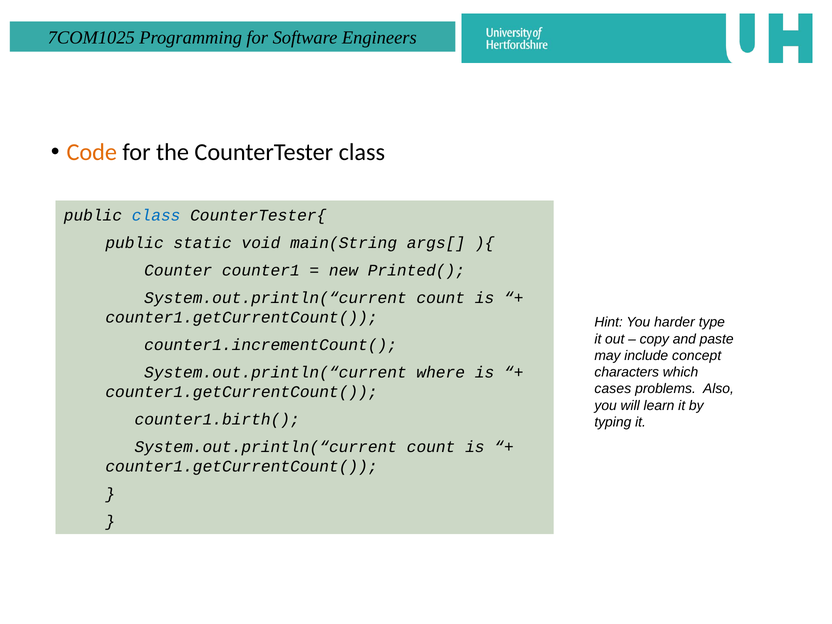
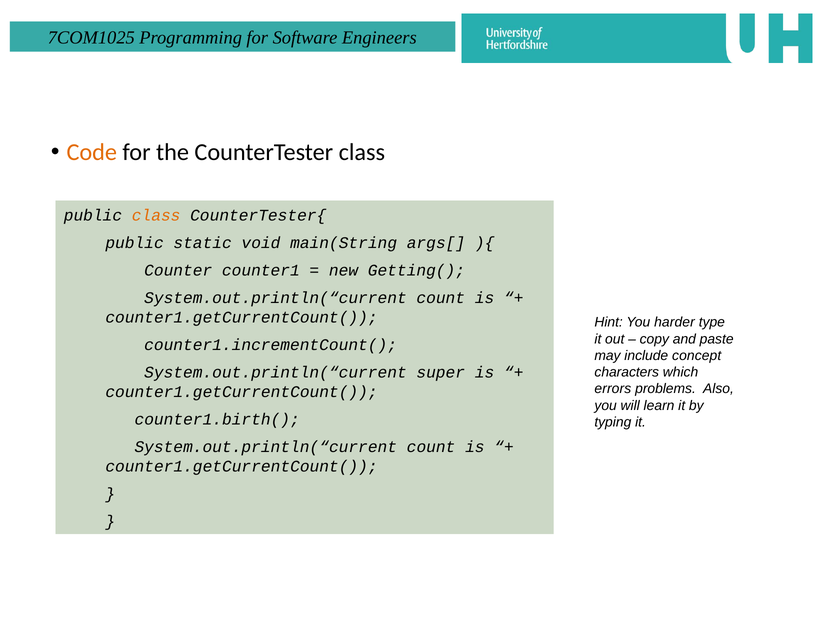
class colour: blue -> orange (156, 216)
Printed(: Printed( -> Getting( (416, 271)
where: where -> super (441, 373)
cases: cases -> errors (613, 389)
